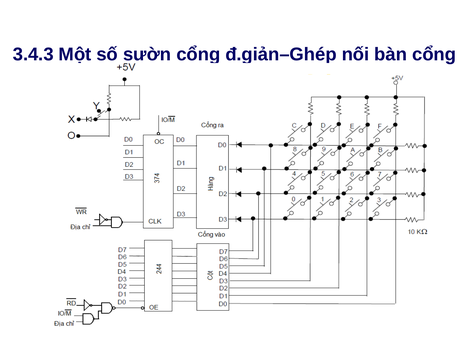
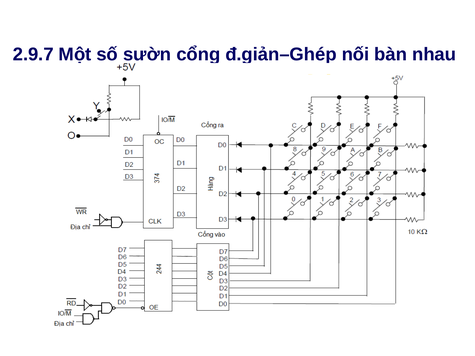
3.4.3: 3.4.3 -> 2.9.7 (33, 54)
bàn cổng: cổng -> nhau (434, 54)
